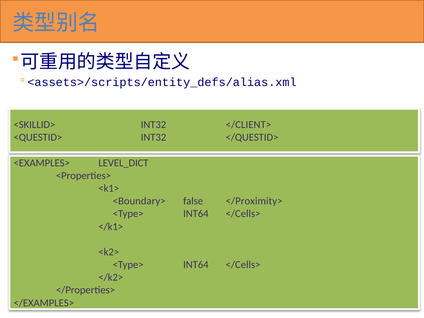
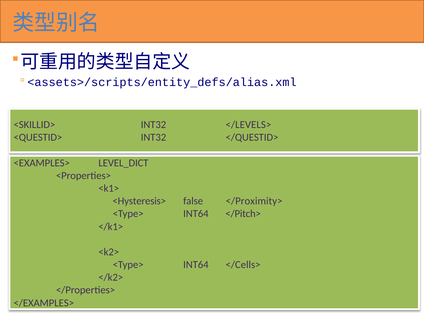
</CLIENT>: </CLIENT> -> </LEVELS> (248, 125)
<Boundary>: <Boundary> -> <Hysteresis> (139, 201)
</Cells>: </Cells> -> </Pitch> (243, 214)
